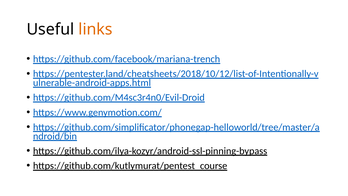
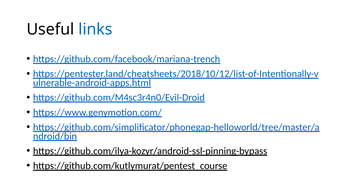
links colour: orange -> blue (96, 29)
